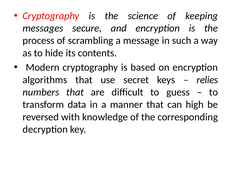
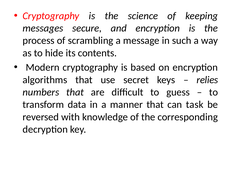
high: high -> task (195, 105)
